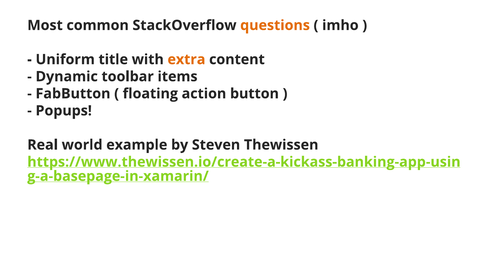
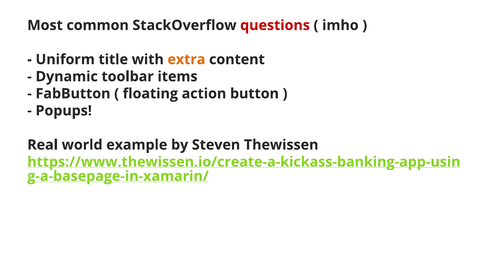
questions colour: orange -> red (275, 25)
